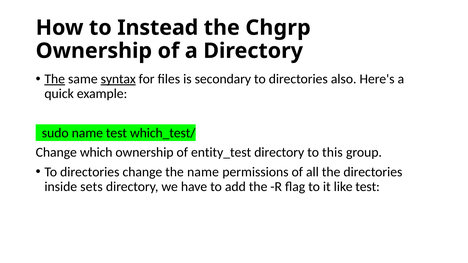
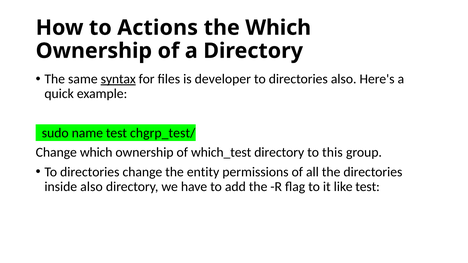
Instead: Instead -> Actions (158, 28)
the Chgrp: Chgrp -> Which (278, 28)
The underline: present -> none (55, 79)
secondary: secondary -> developer (223, 79)
which_test/: which_test/ -> chgrp_test/ (163, 133)
entity_test: entity_test -> which_test (221, 153)
the name: name -> entity (203, 172)
inside sets: sets -> also (91, 187)
